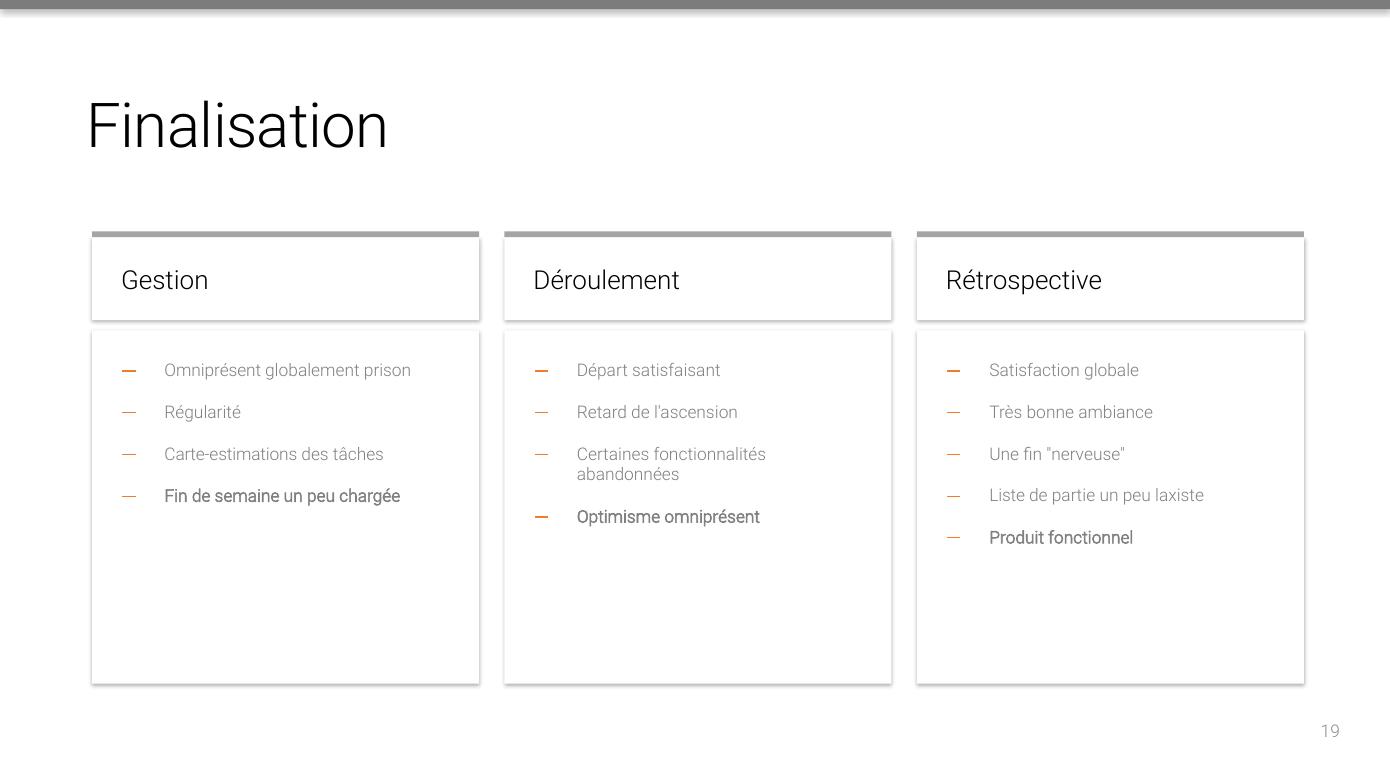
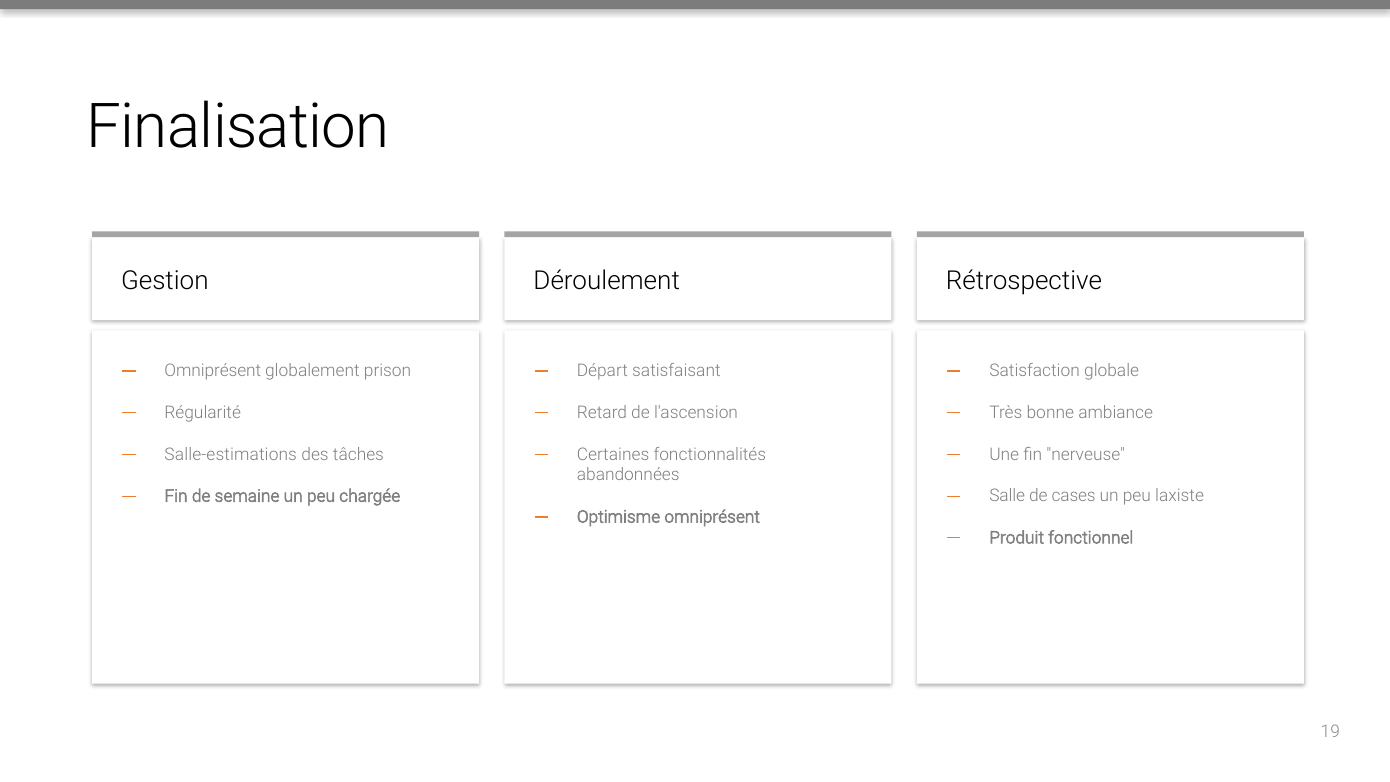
Carte-estimations: Carte-estimations -> Salle-estimations (231, 454)
Liste: Liste -> Salle (1007, 496)
partie: partie -> cases (1074, 496)
